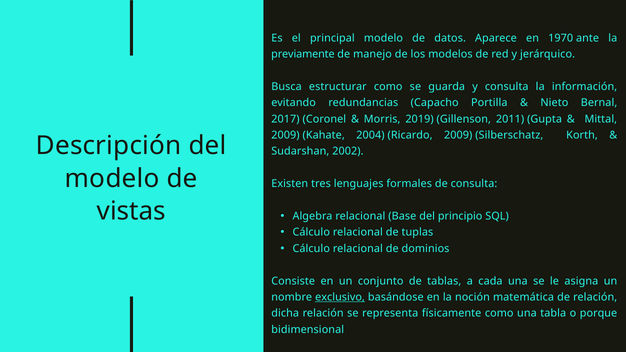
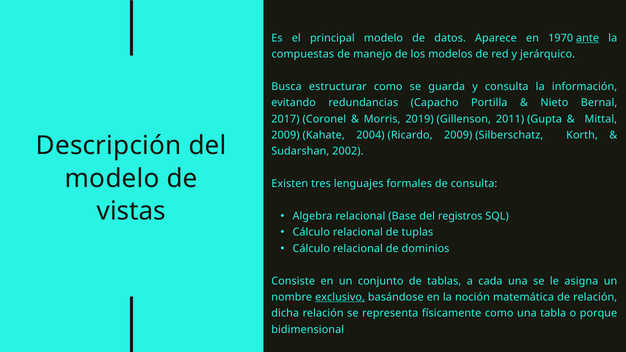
ante underline: none -> present (588, 38)
previamente: previamente -> compuestas (303, 54)
principio: principio -> registros (460, 216)
